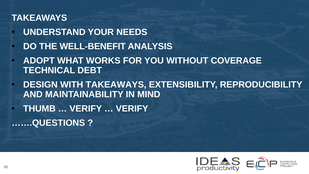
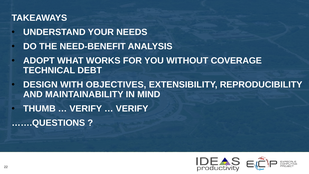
WELL-BENEFIT: WELL-BENEFIT -> NEED-BENEFIT (93, 46)
WITH TAKEAWAYS: TAKEAWAYS -> OBJECTIVES (116, 85)
